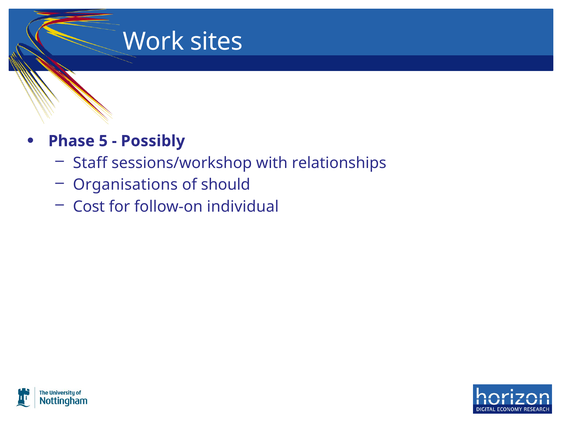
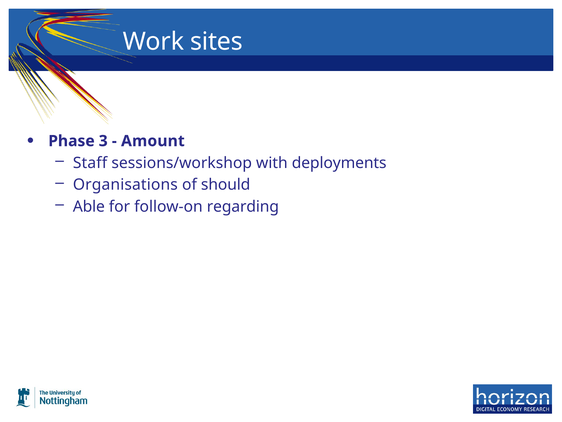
5: 5 -> 3 (103, 141)
Possibly: Possibly -> Amount (153, 141)
relationships: relationships -> deployments (339, 163)
Cost: Cost -> Able (89, 206)
individual: individual -> regarding (243, 206)
